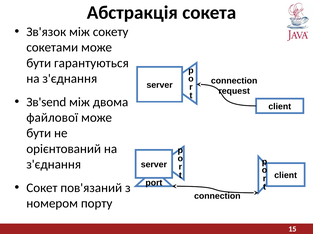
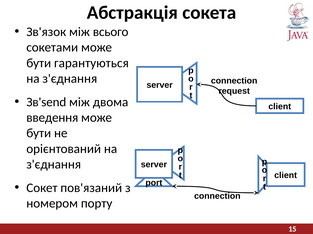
сокету: сокету -> всього (111, 32)
файлової: файлової -> введення (52, 118)
